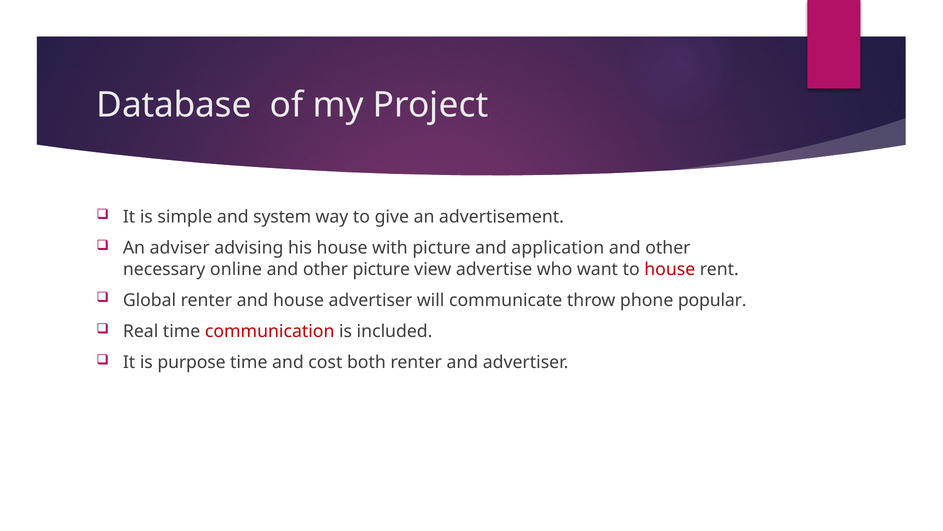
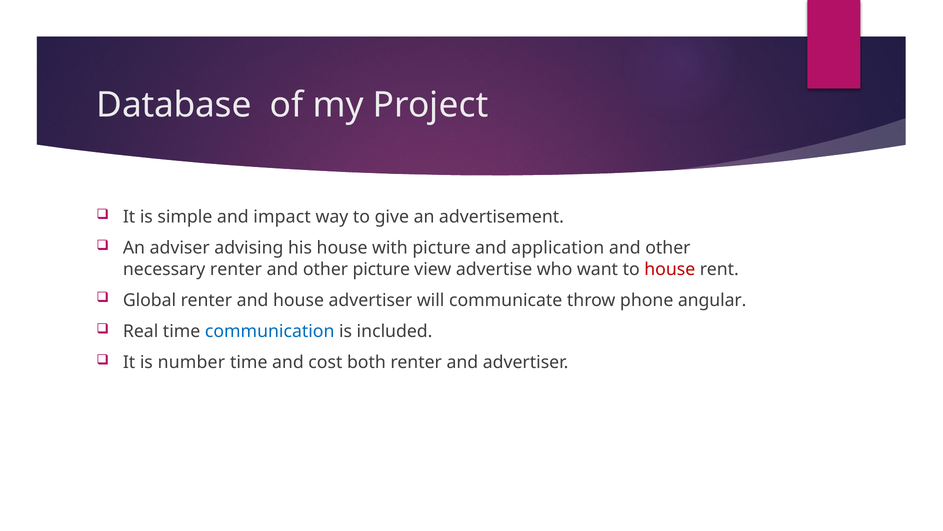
system: system -> impact (282, 217)
necessary online: online -> renter (236, 269)
popular: popular -> angular (712, 300)
communication colour: red -> blue (270, 331)
purpose: purpose -> number (191, 362)
